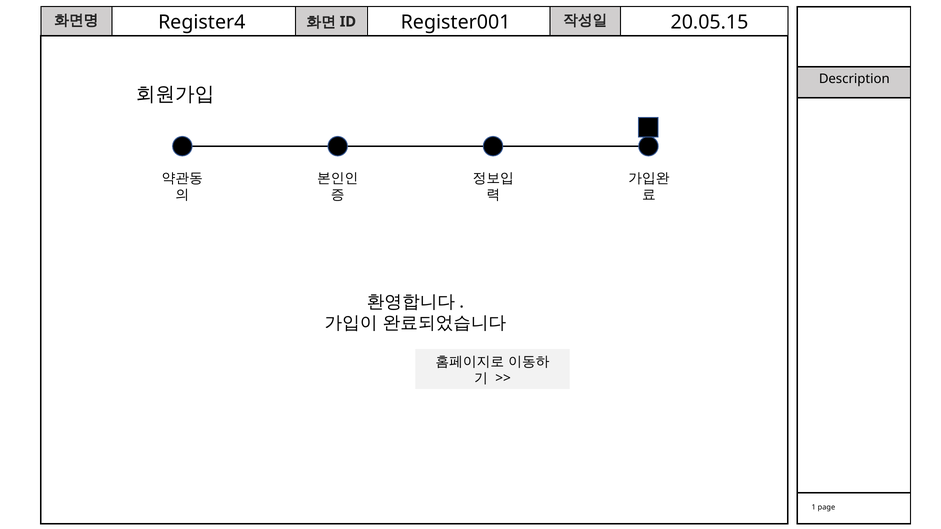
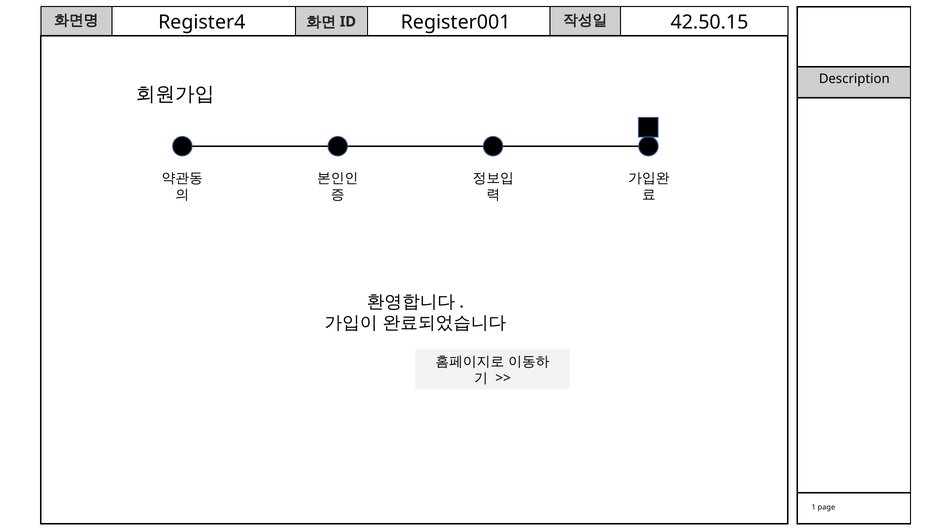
20.05.15: 20.05.15 -> 42.50.15 (709, 22)
